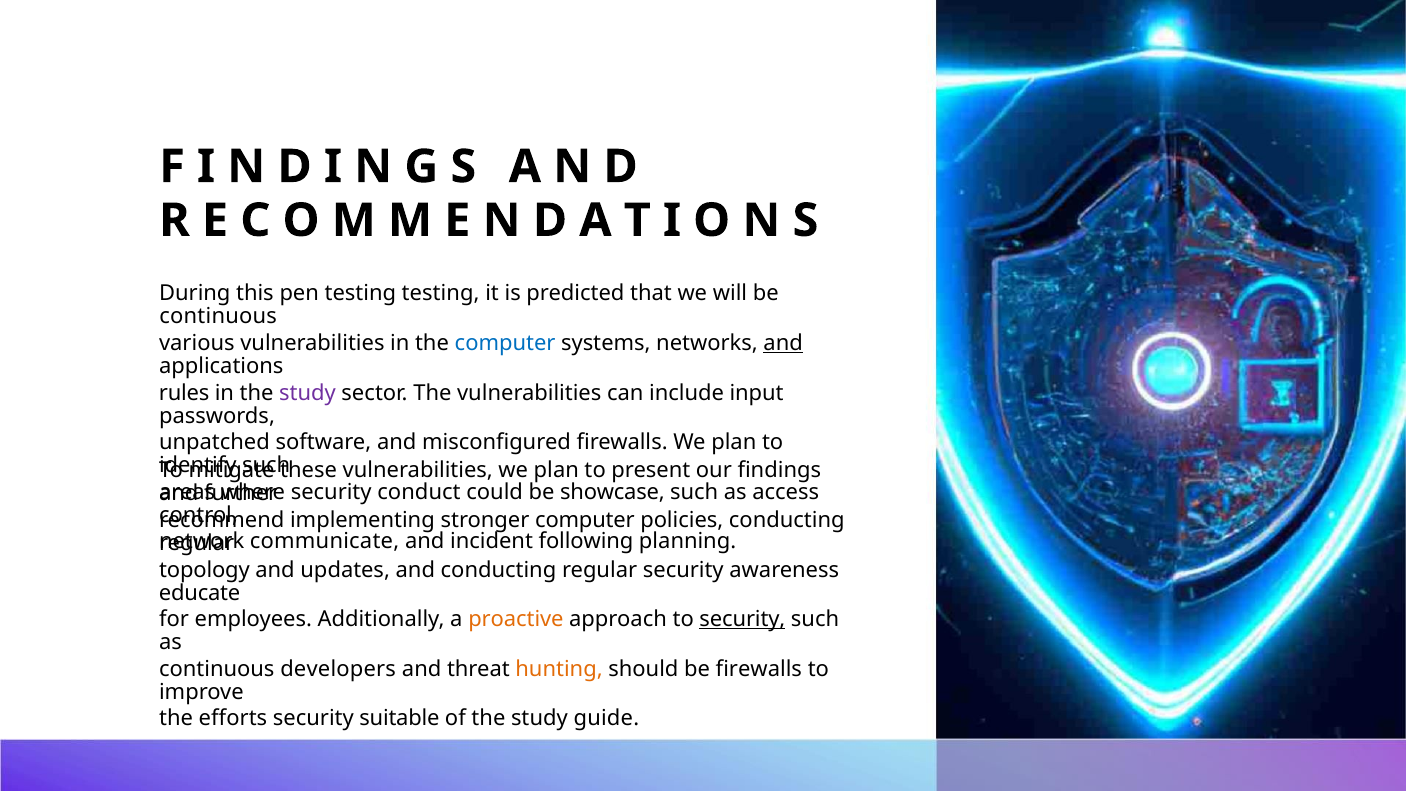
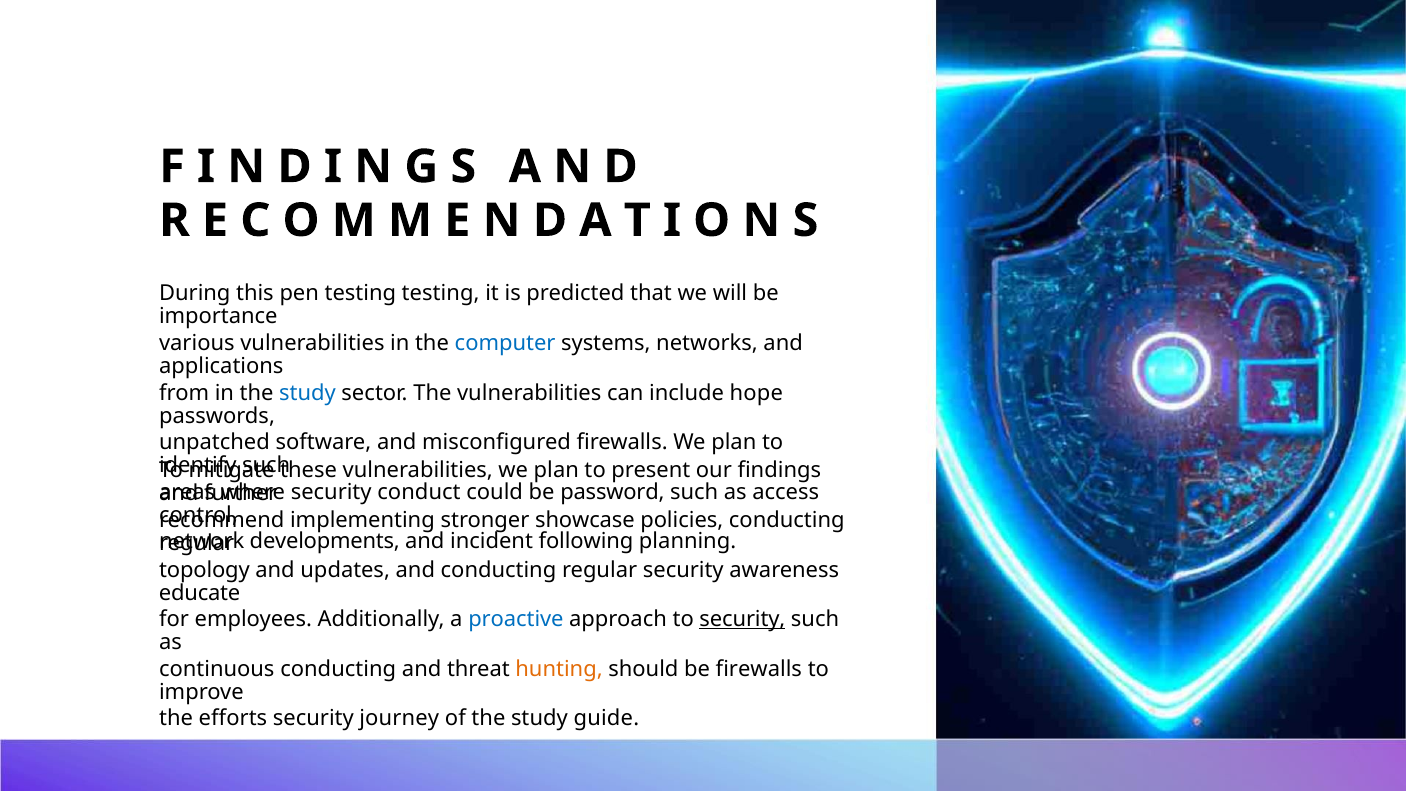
continuous: continuous -> importance (218, 317)
and underline: present -> none (783, 343)
rules: rules -> from (184, 393)
study colour: purple -> blue (308, 393)
input: input -> hope (756, 393)
showcase: showcase -> password (612, 492)
stronger computer: computer -> showcase (585, 520)
communicate: communicate -> developments (325, 541)
proactive colour: orange -> blue (516, 619)
continuous developers: developers -> conducting (338, 669)
suitable: suitable -> journey (399, 718)
